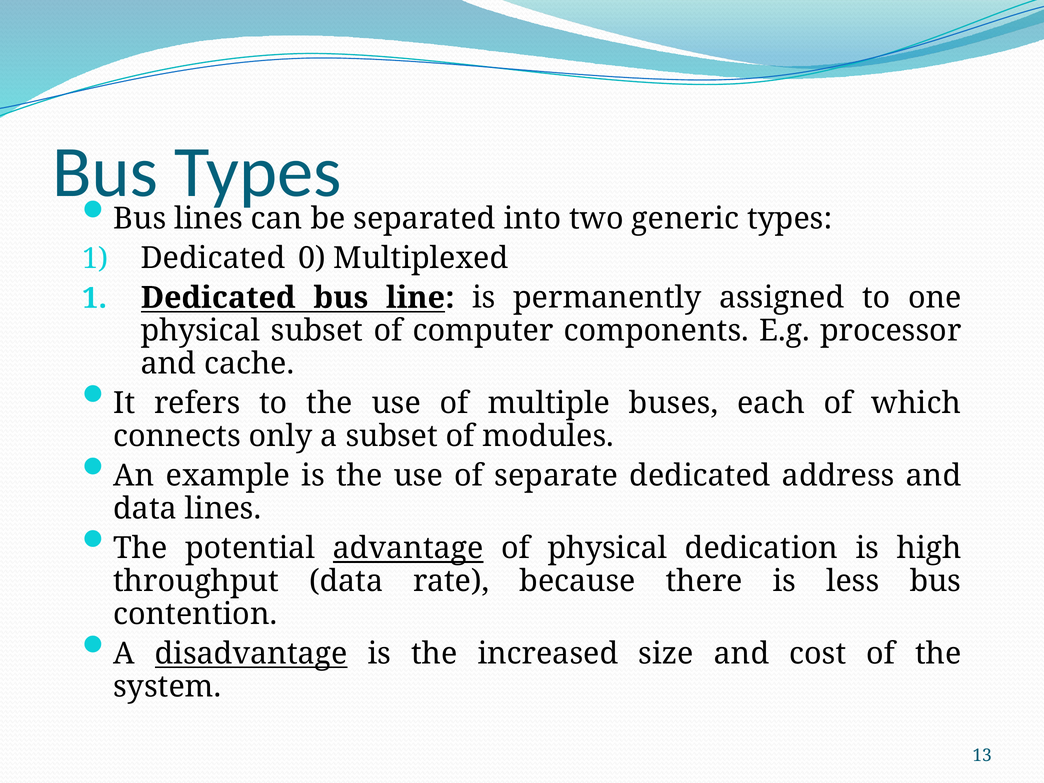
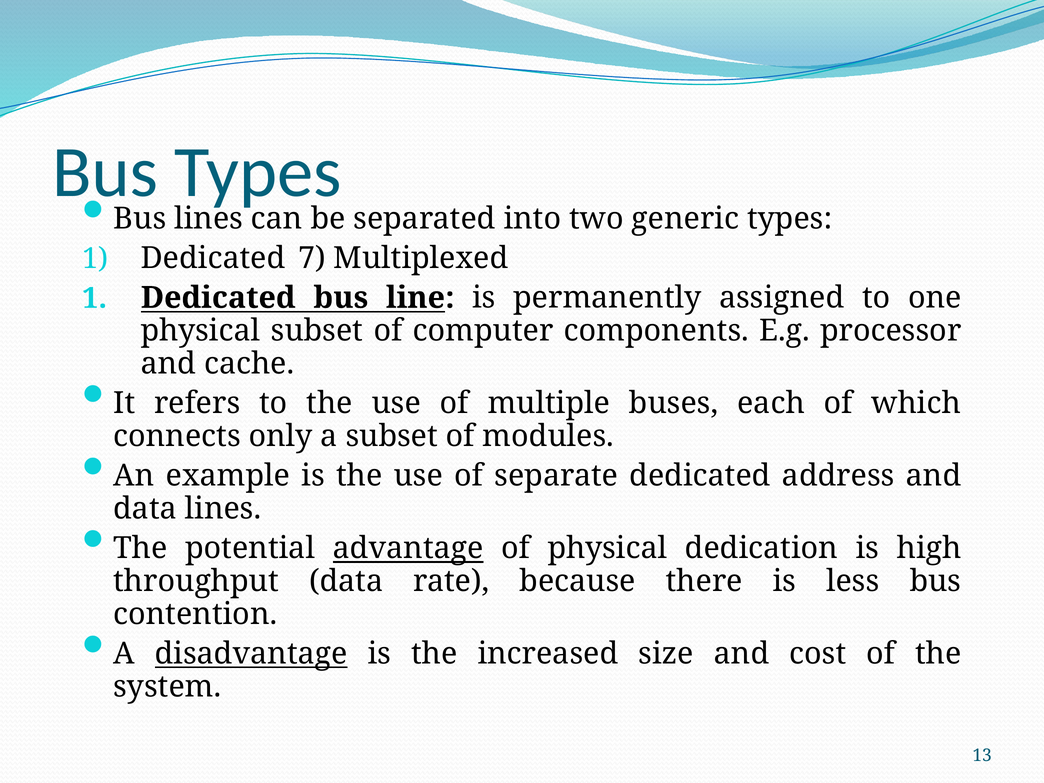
0: 0 -> 7 (312, 258)
